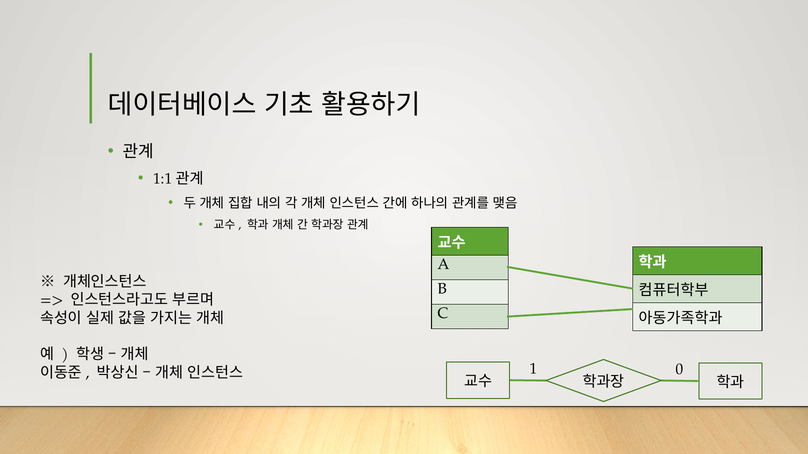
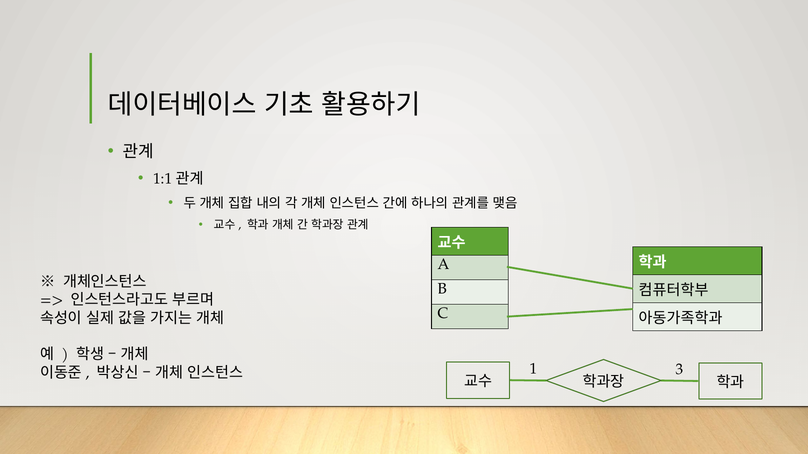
0: 0 -> 3 (680, 370)
